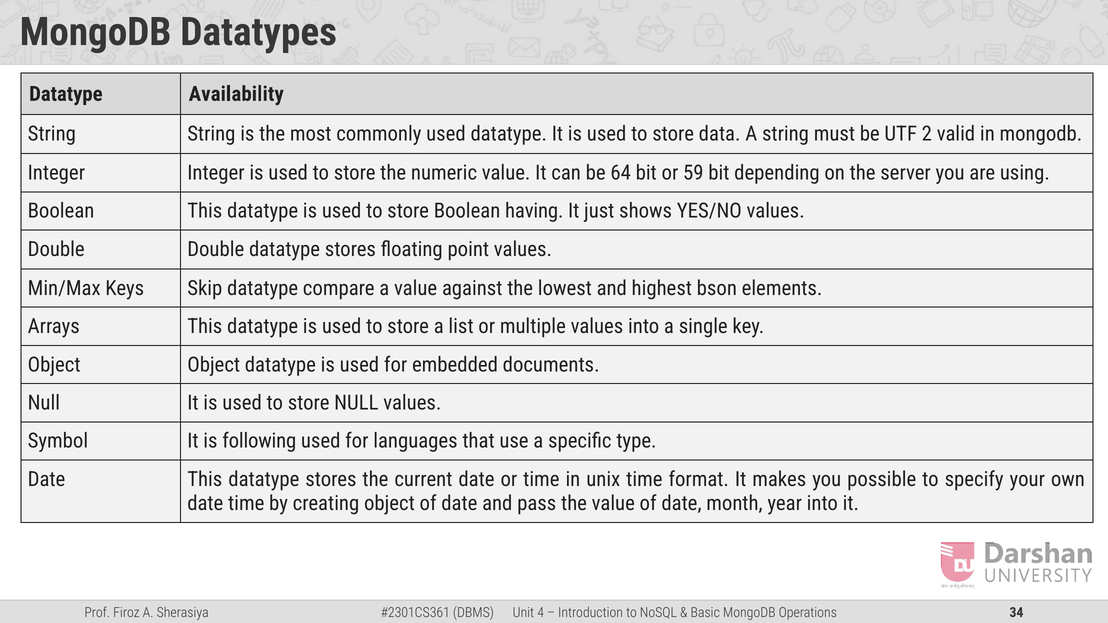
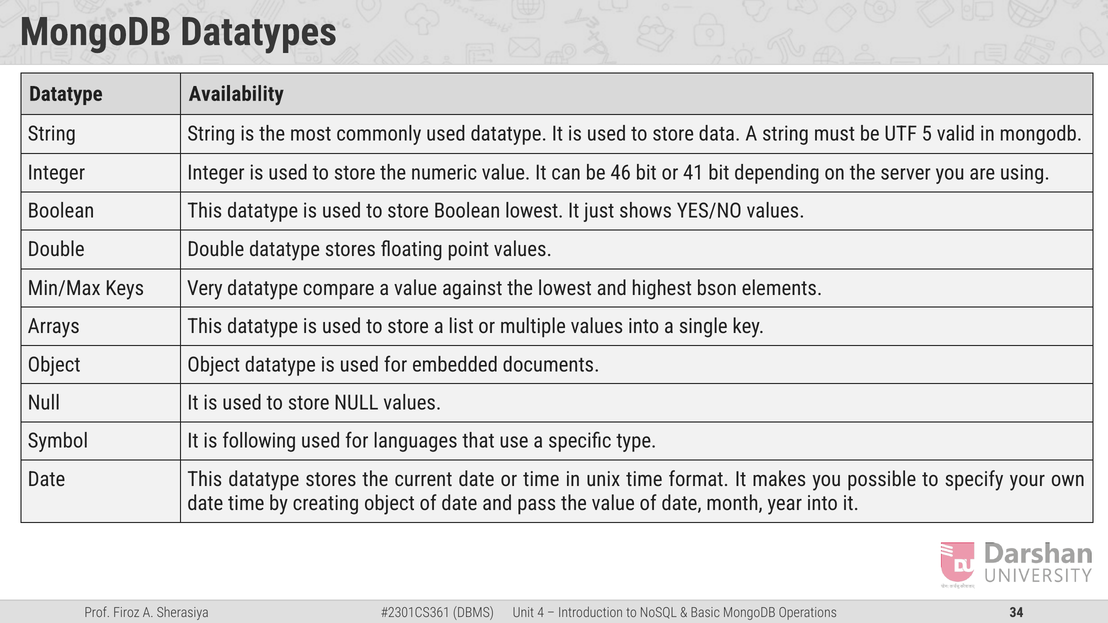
2: 2 -> 5 (927, 134)
64: 64 -> 46 (621, 173)
59: 59 -> 41 (693, 173)
Boolean having: having -> lowest (534, 211)
Skip: Skip -> Very (205, 288)
